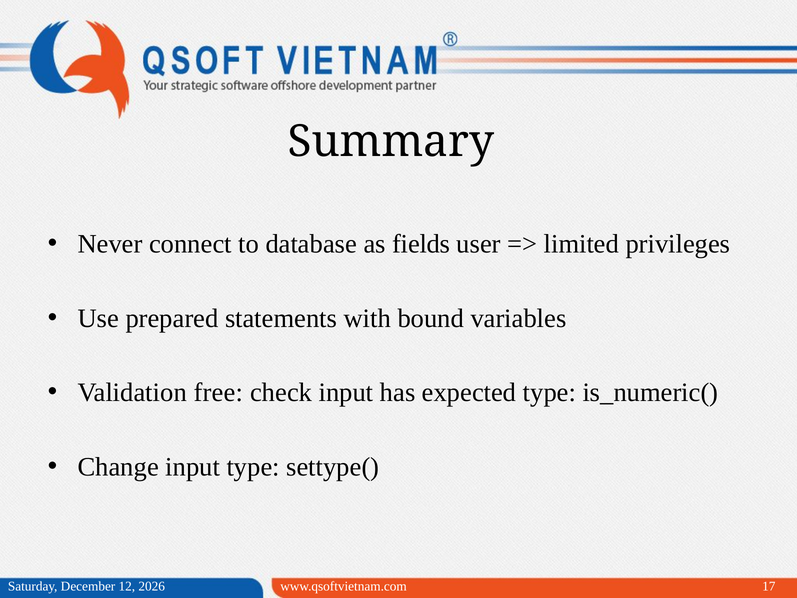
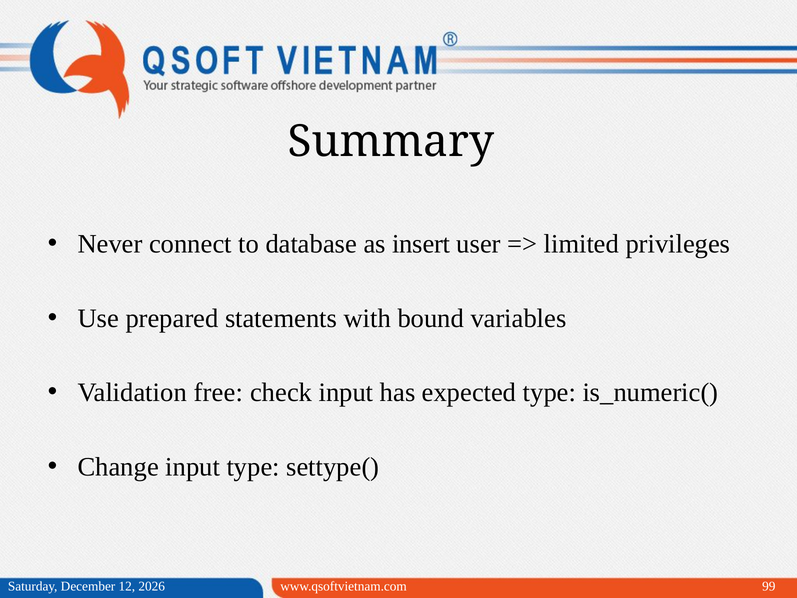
fields: fields -> insert (421, 244)
17: 17 -> 99 (769, 586)
